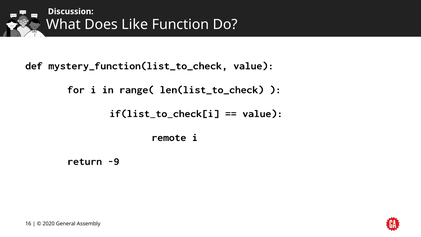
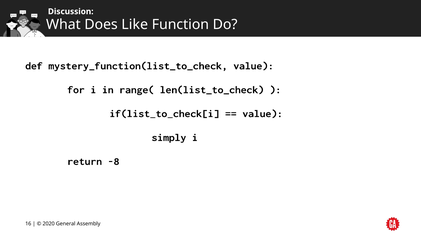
remote: remote -> simply (169, 137)
-9: -9 -> -8 (114, 161)
